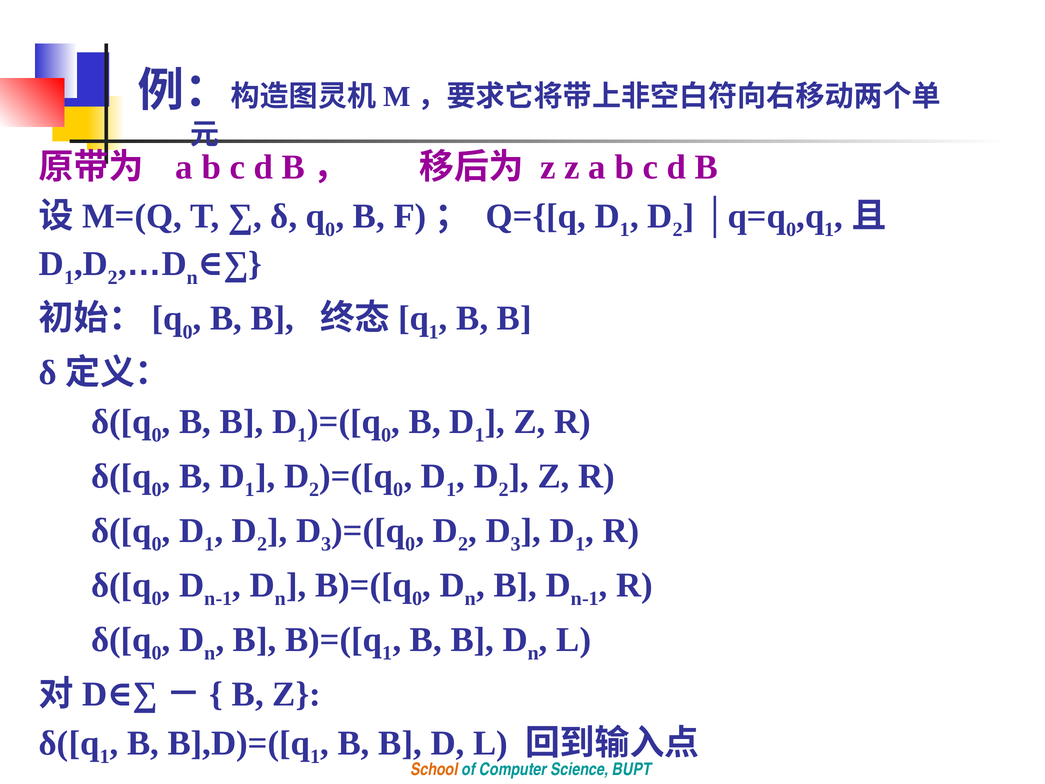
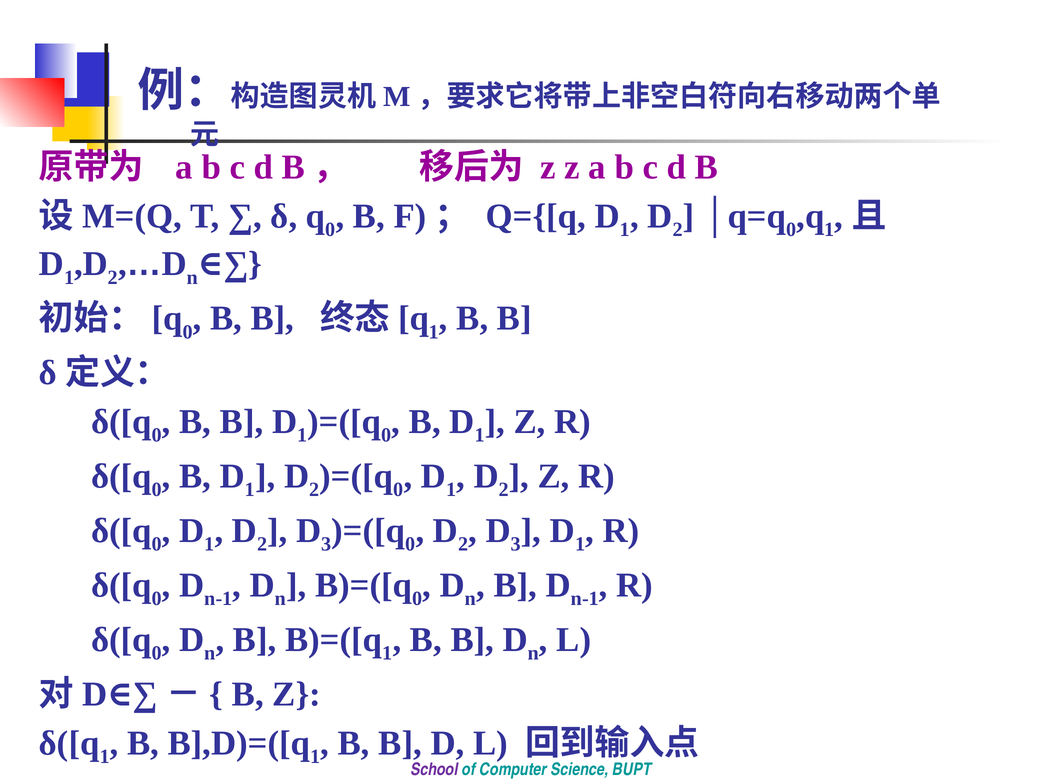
School colour: orange -> purple (434, 769)
